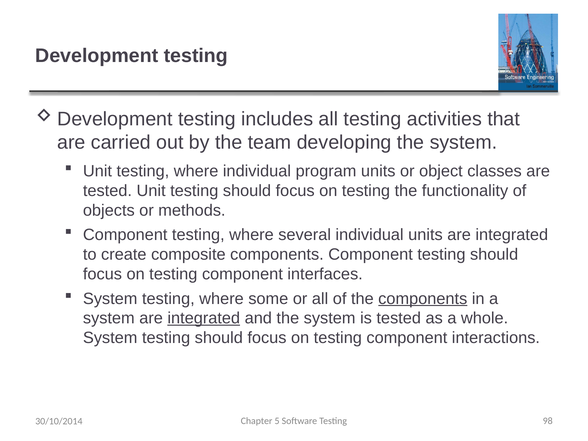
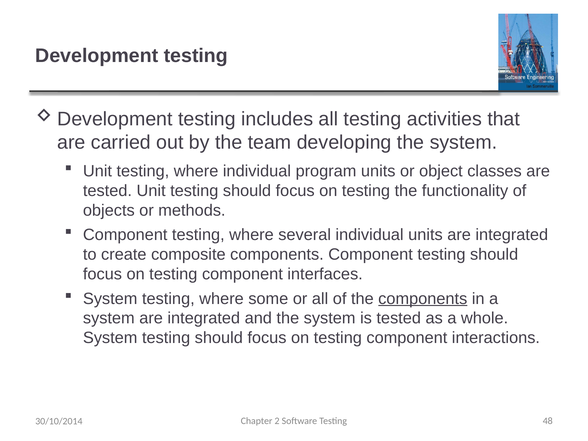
integrated underline: present -> none (204, 318)
5: 5 -> 2 (277, 421)
98: 98 -> 48 (548, 421)
